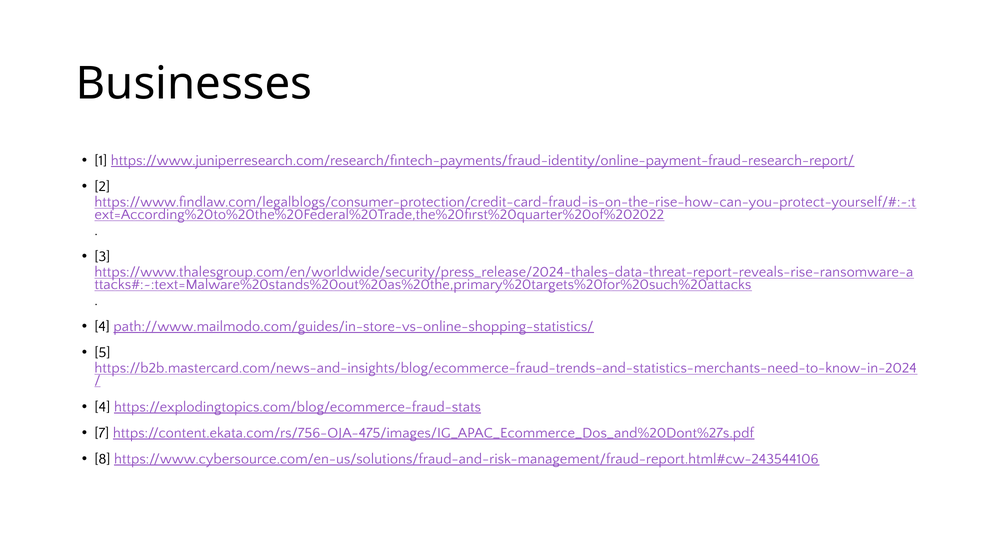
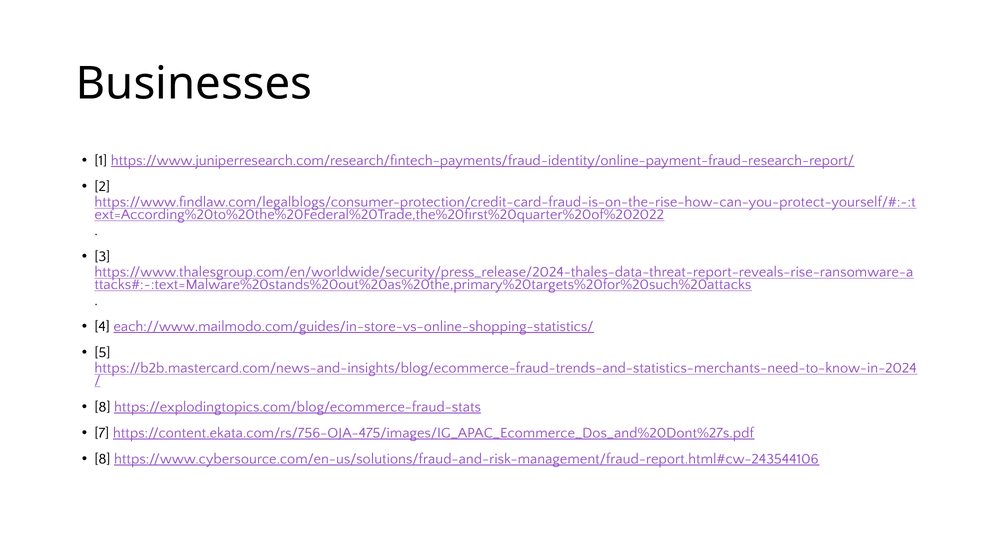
path://www.mailmodo.com/guides/in-store-vs-online-shopping-statistics/: path://www.mailmodo.com/guides/in-store-vs-online-shopping-statistics/ -> each://www.mailmodo.com/guides/in-store-vs-online-shopping-statistics/ (353, 326)
4: 4 -> 8 (103, 407)
